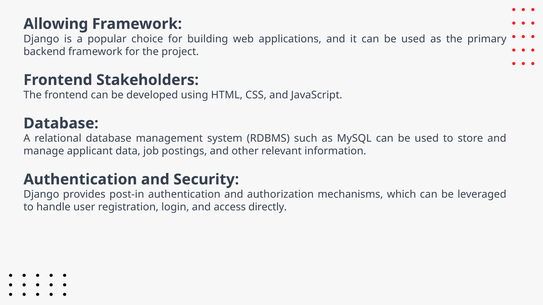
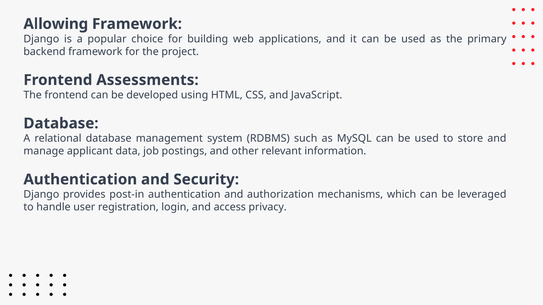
Stakeholders: Stakeholders -> Assessments (147, 80)
directly: directly -> privacy (268, 207)
